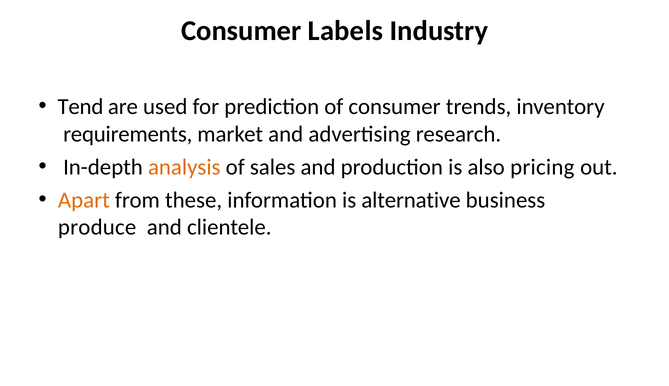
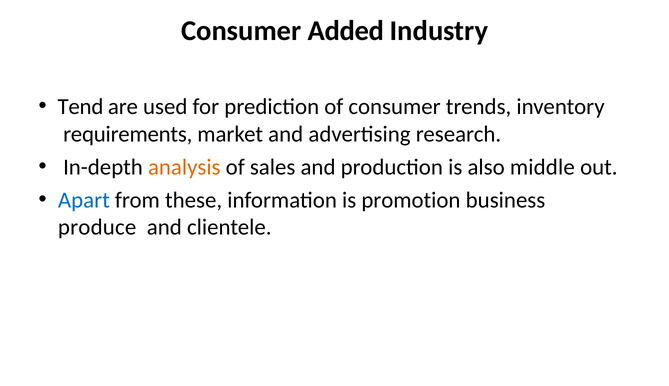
Labels: Labels -> Added (346, 31)
pricing: pricing -> middle (542, 167)
Apart colour: orange -> blue (84, 200)
alternative: alternative -> promotion (411, 200)
